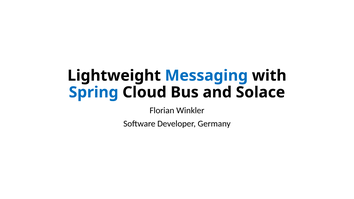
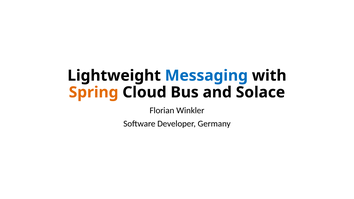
Spring colour: blue -> orange (94, 92)
